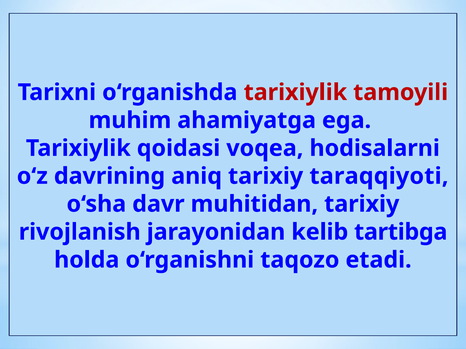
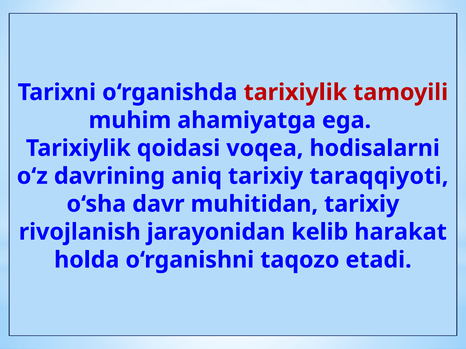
tartibga: tartibga -> harakat (401, 232)
